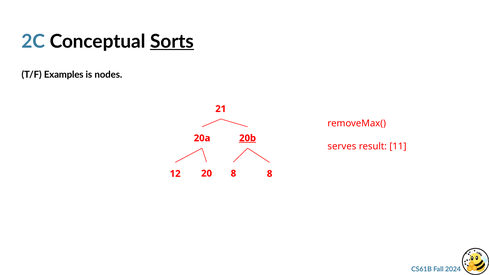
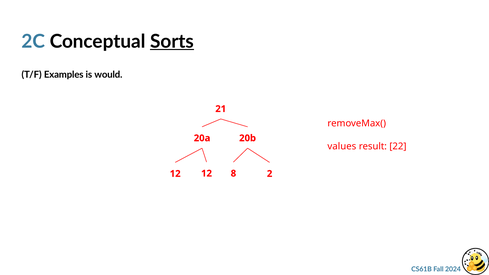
nodes: nodes -> would (108, 75)
20b underline: present -> none (248, 138)
serves: serves -> values (342, 146)
11: 11 -> 22 (398, 146)
12 20: 20 -> 12 (207, 173)
8 8: 8 -> 2 (270, 174)
